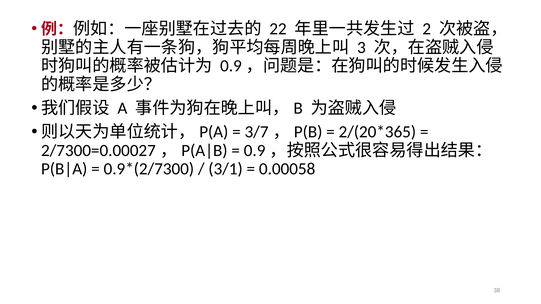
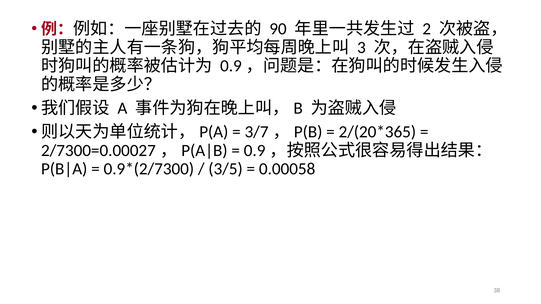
22: 22 -> 90 (278, 29)
3/1: 3/1 -> 3/5 (226, 169)
